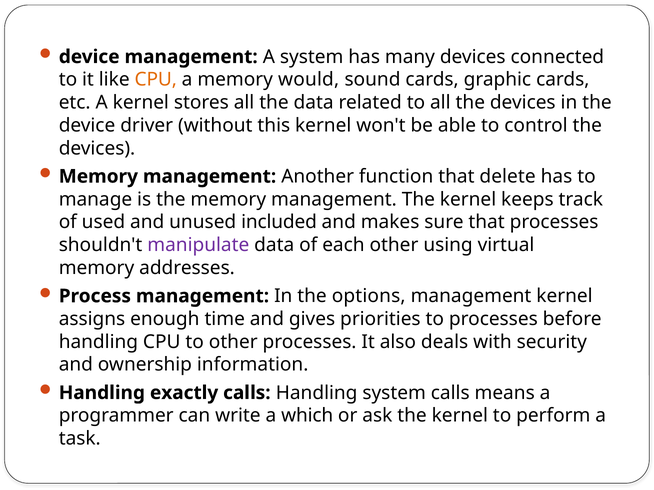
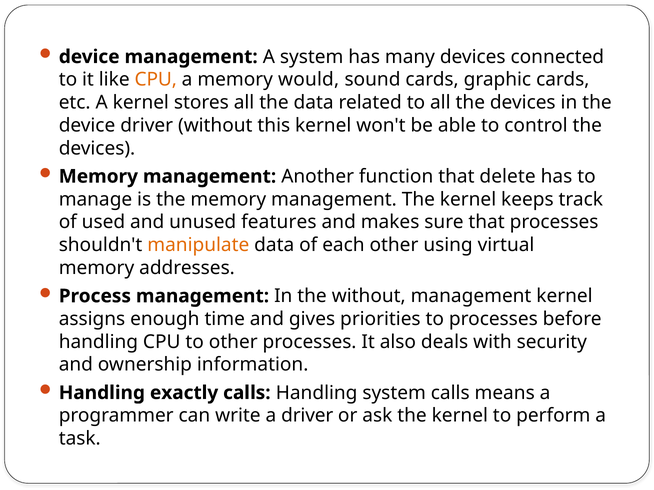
included: included -> features (279, 222)
manipulate colour: purple -> orange (198, 245)
the options: options -> without (369, 296)
a which: which -> driver (307, 416)
